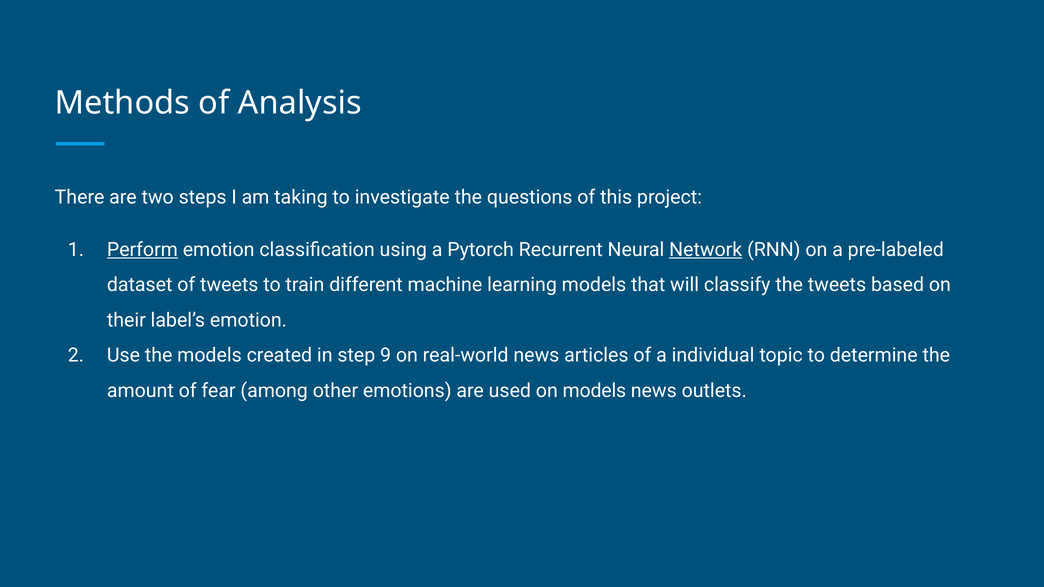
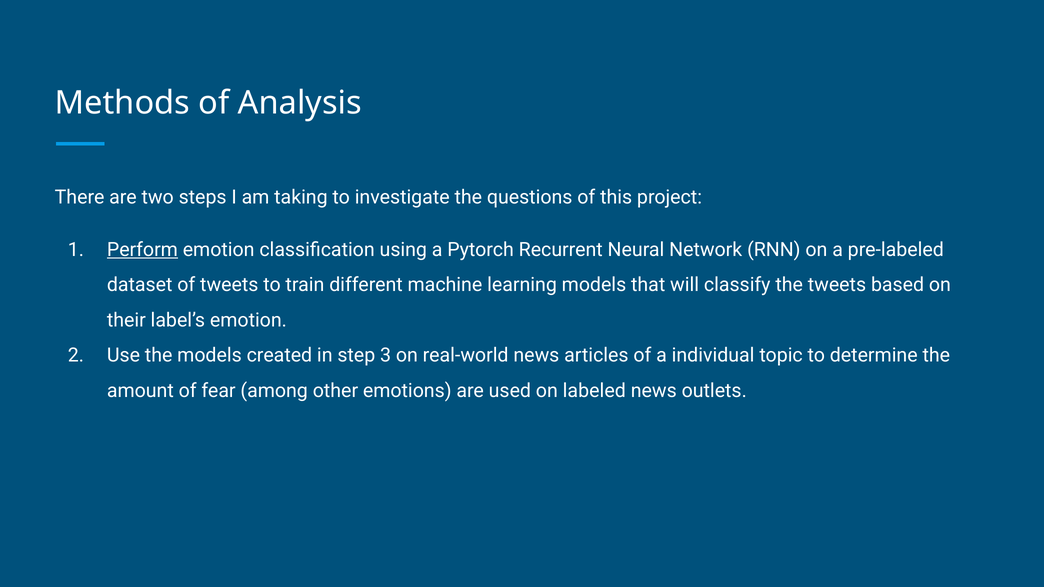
Network underline: present -> none (706, 250)
9: 9 -> 3 (386, 356)
on models: models -> labeled (594, 391)
